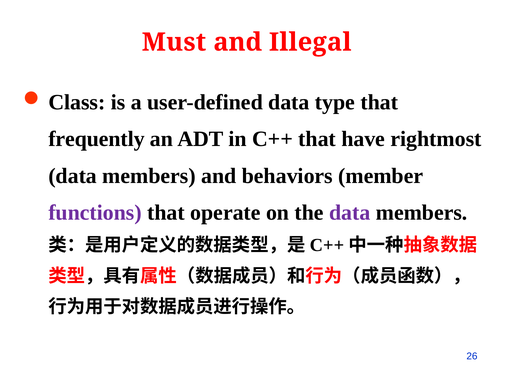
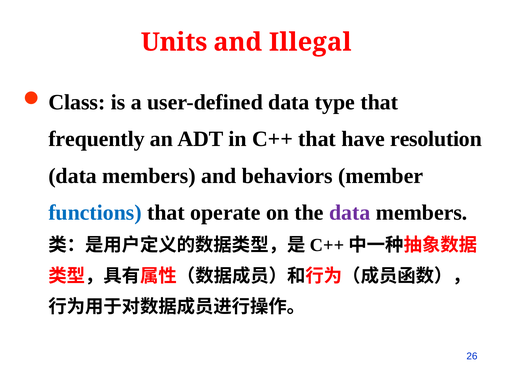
Must: Must -> Units (174, 42)
rightmost: rightmost -> resolution (436, 139)
functions colour: purple -> blue (95, 213)
